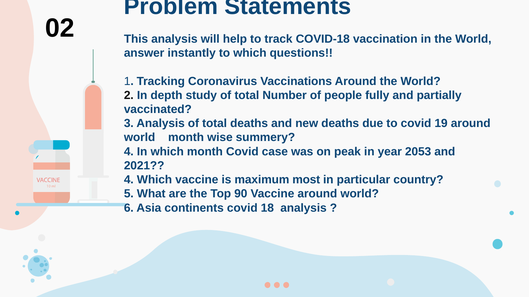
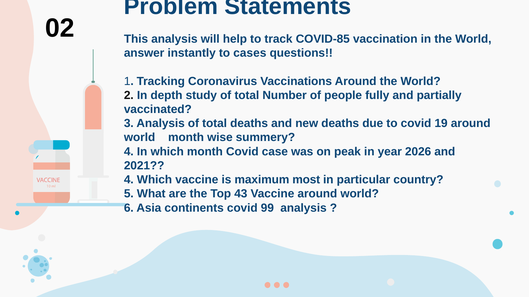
COVID-18: COVID-18 -> COVID-85 (323, 39)
to which: which -> cases (250, 53)
2053: 2053 -> 2026 (418, 152)
90: 90 -> 43 (241, 194)
18: 18 -> 99 (267, 208)
